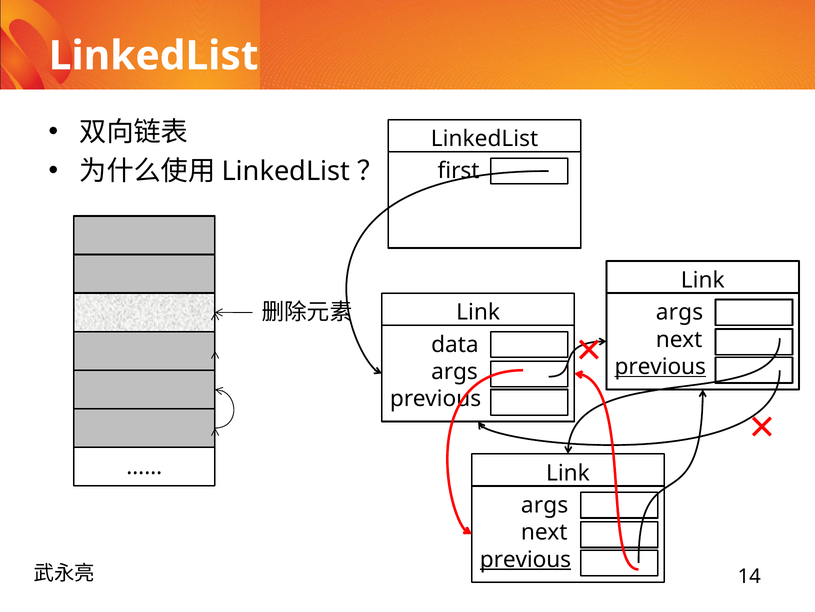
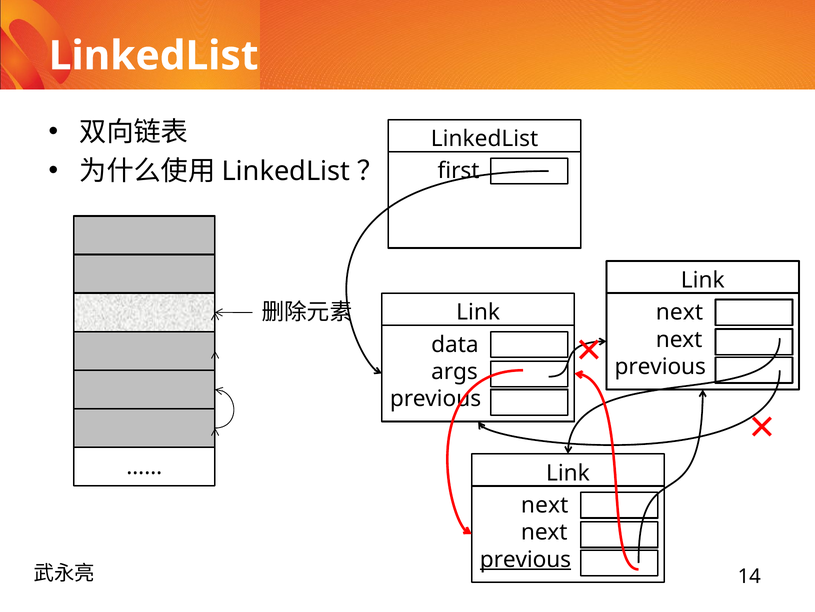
args: args -> next (679, 312)
previous underline: present -> none (660, 366)
args: args -> next (545, 505)
